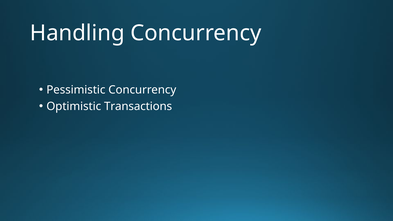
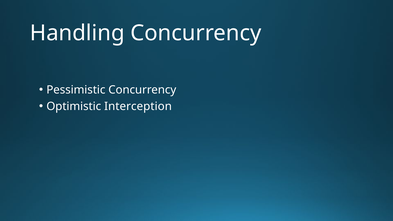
Transactions: Transactions -> Interception (138, 106)
